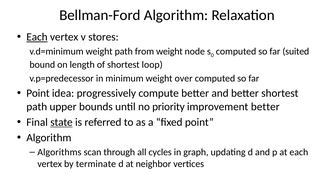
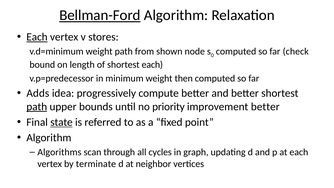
Bellman-Ford underline: none -> present (100, 15)
from weight: weight -> shown (169, 51)
suited: suited -> check (296, 51)
shortest loop: loop -> each (152, 65)
over: over -> then (184, 78)
Point: Point -> Adds (38, 93)
path underline: none -> present (37, 107)
